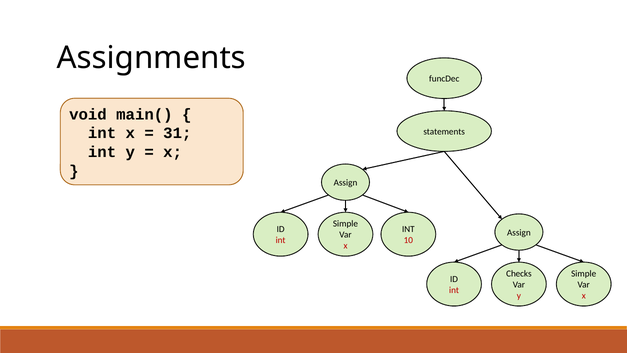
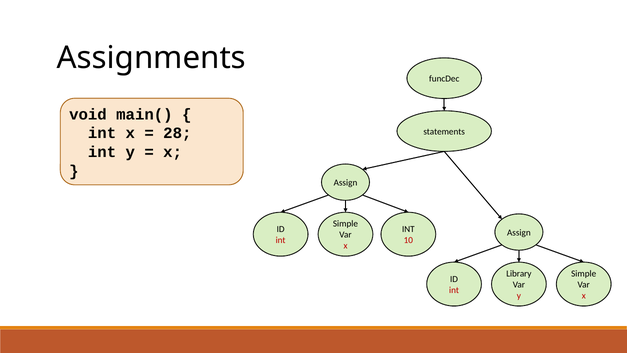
31: 31 -> 28 (177, 133)
Checks: Checks -> Library (519, 273)
